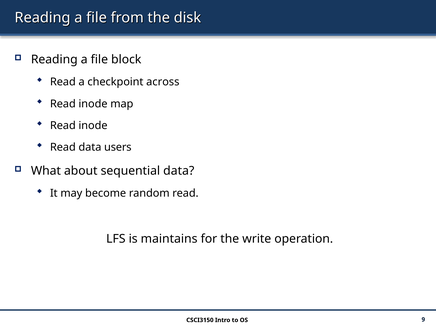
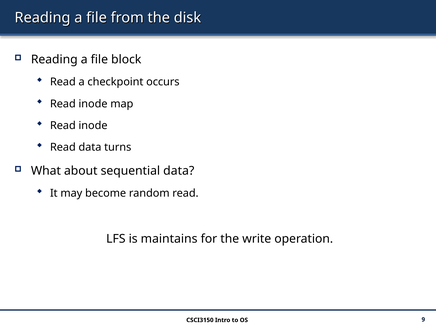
across: across -> occurs (163, 82)
users: users -> turns (118, 147)
